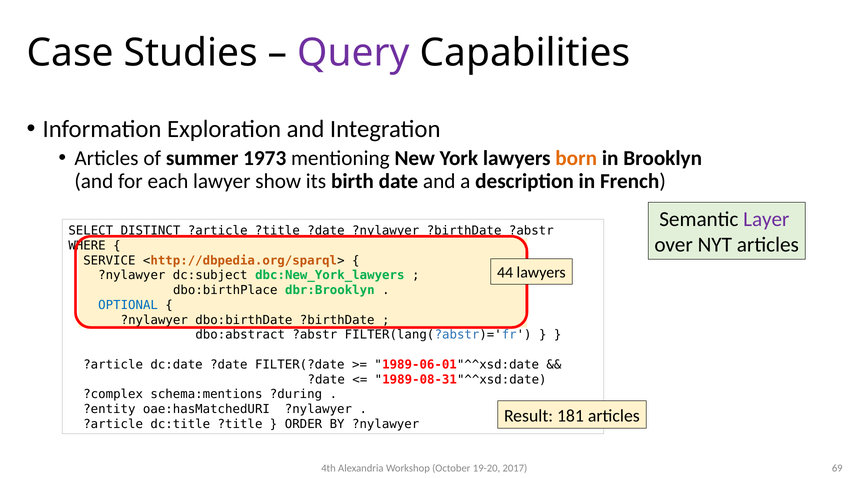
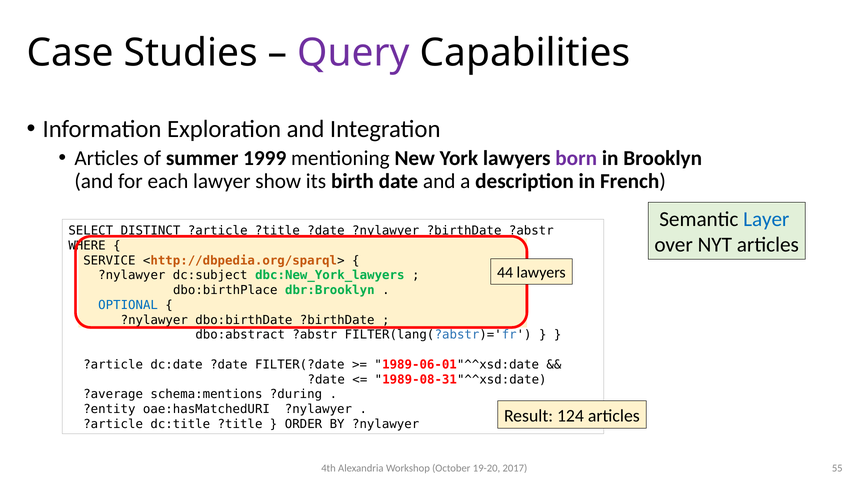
1973: 1973 -> 1999 (265, 158)
born colour: orange -> purple (576, 158)
Layer colour: purple -> blue (766, 219)
?complex: ?complex -> ?average (113, 394)
181: 181 -> 124 (570, 415)
69: 69 -> 55 (837, 468)
